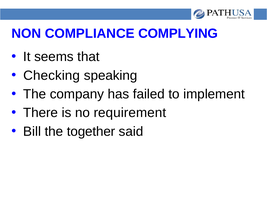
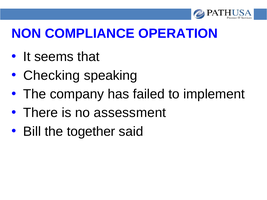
COMPLYING: COMPLYING -> OPERATION (178, 33)
requirement: requirement -> assessment (130, 113)
